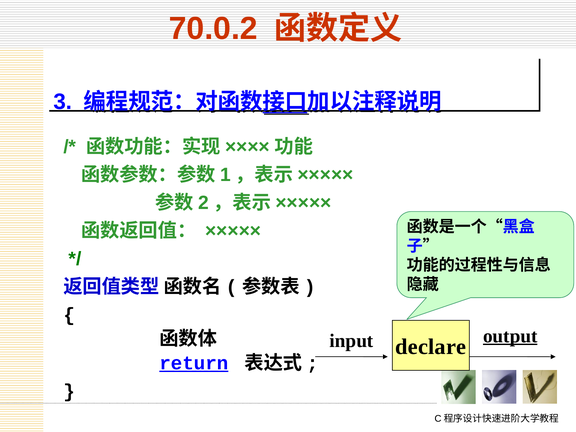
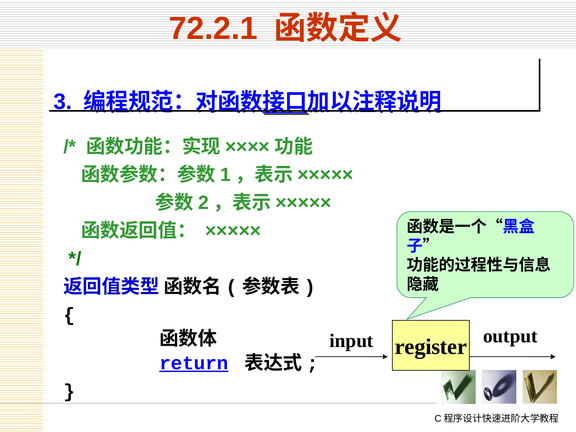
70.0.2: 70.0.2 -> 72.2.1 (213, 29)
output underline: present -> none (510, 336)
declare: declare -> register (431, 347)
